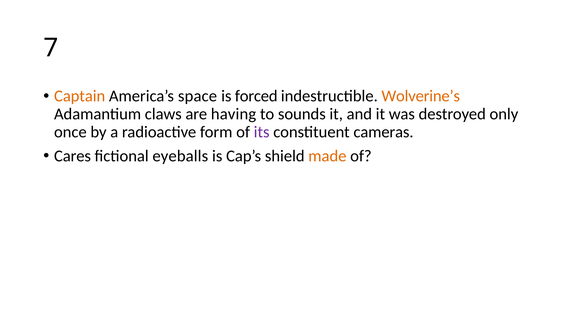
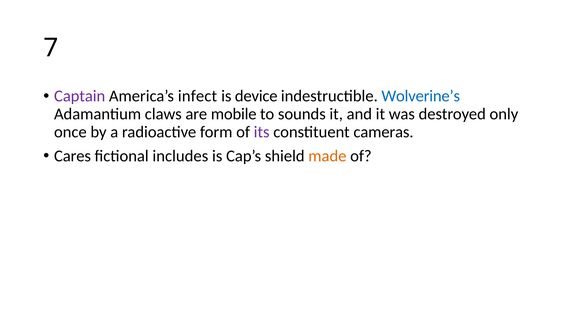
Captain colour: orange -> purple (80, 96)
space: space -> infect (198, 96)
forced: forced -> device (256, 96)
Wolverine’s colour: orange -> blue (421, 96)
having: having -> mobile (234, 114)
eyeballs: eyeballs -> includes (180, 156)
